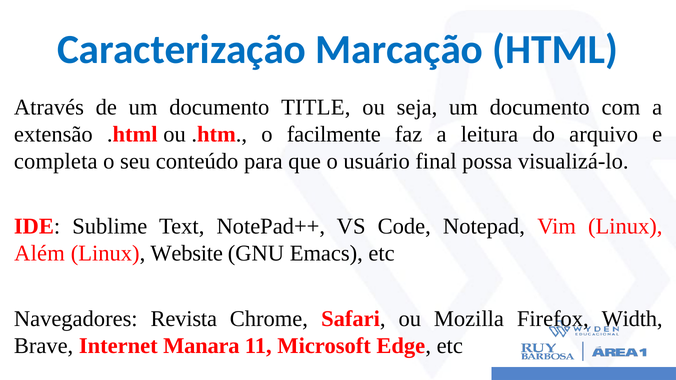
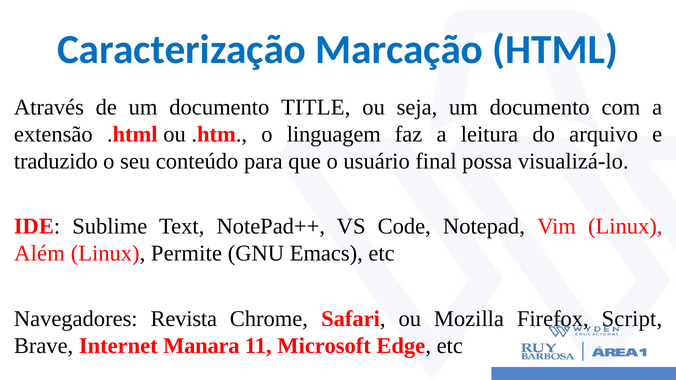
facilmente: facilmente -> linguagem (334, 134)
completa: completa -> traduzido (56, 161)
Website: Website -> Permite (186, 254)
Width: Width -> Script (632, 319)
